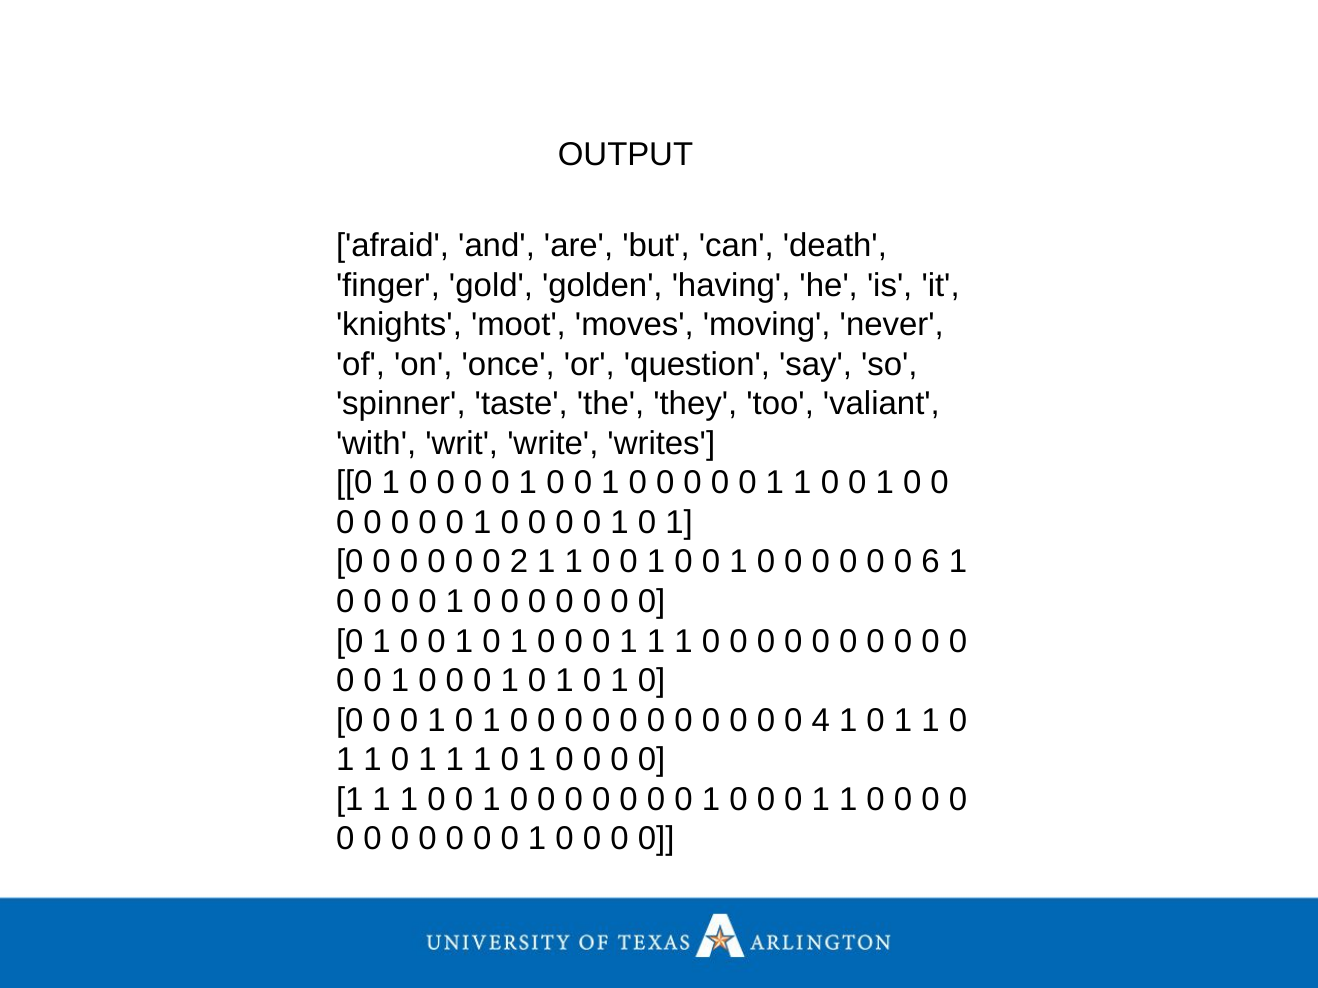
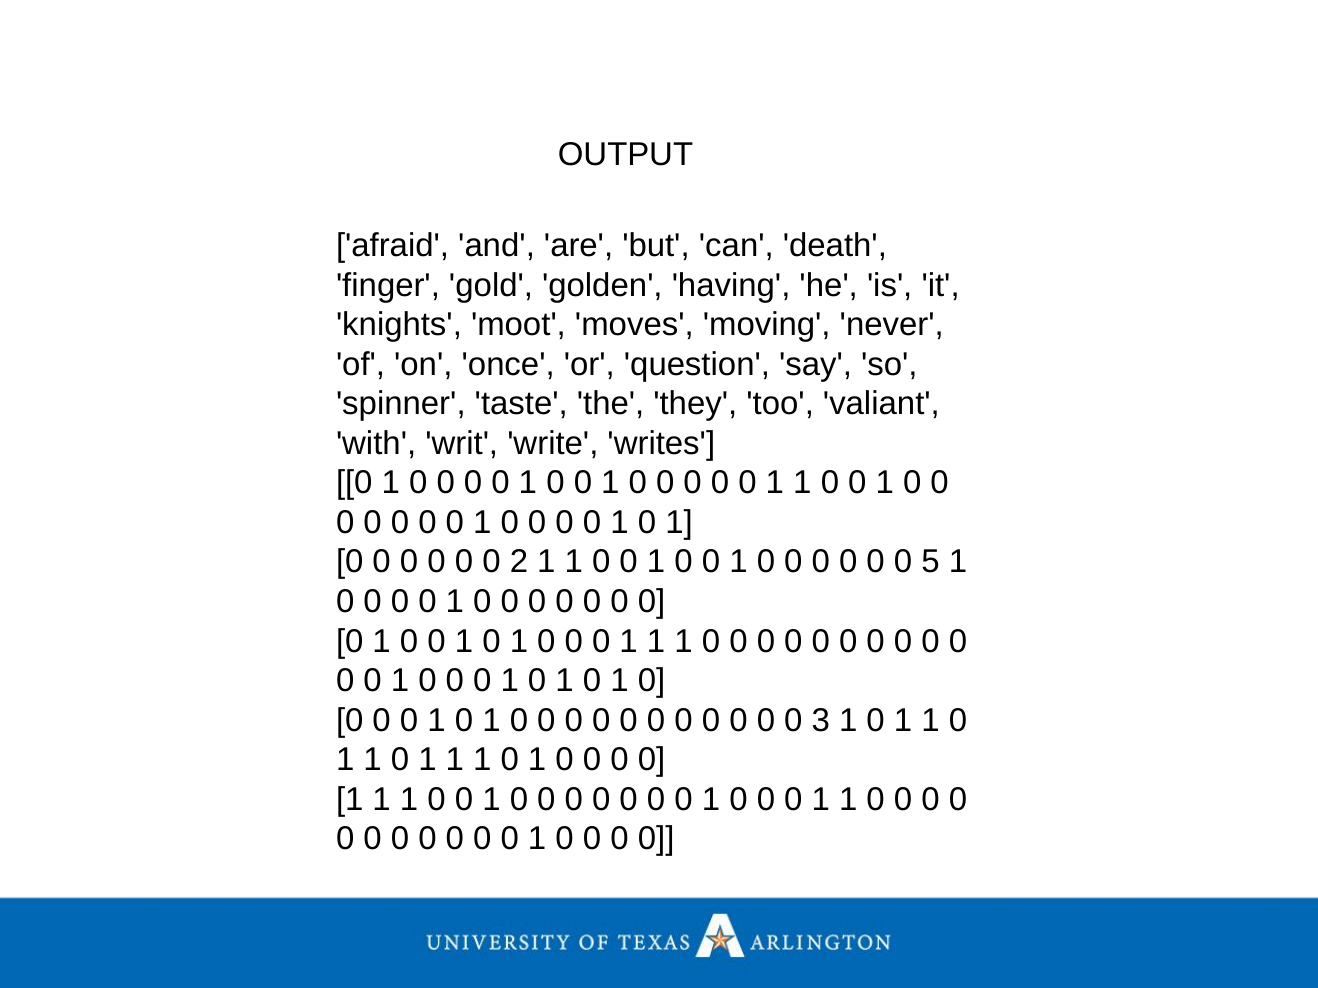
6: 6 -> 5 (931, 562)
4: 4 -> 3 (821, 721)
